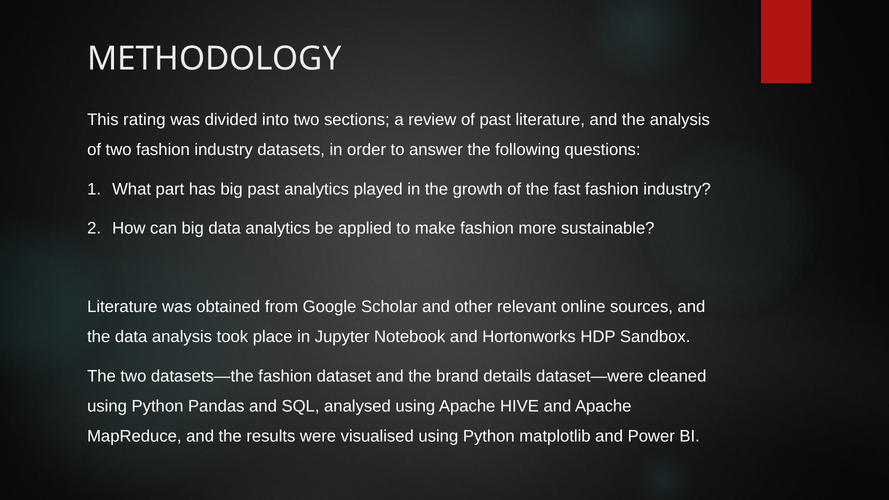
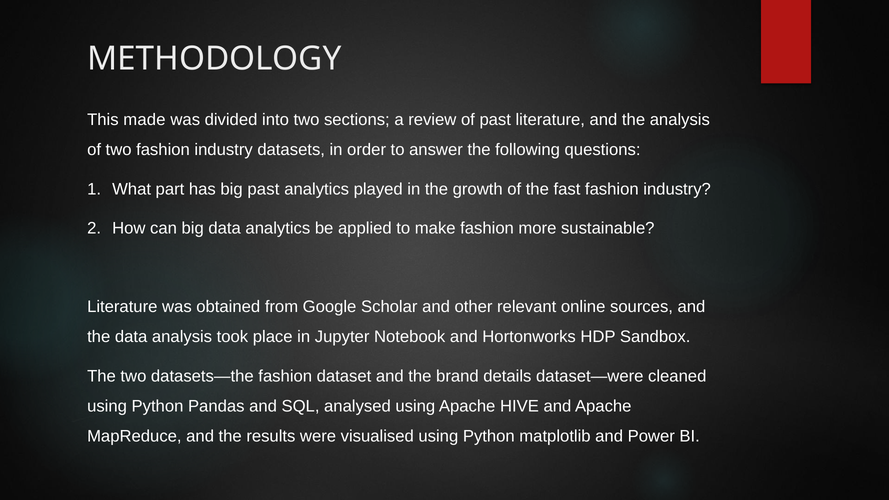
rating: rating -> made (144, 120)
